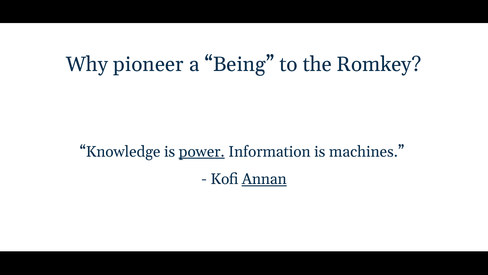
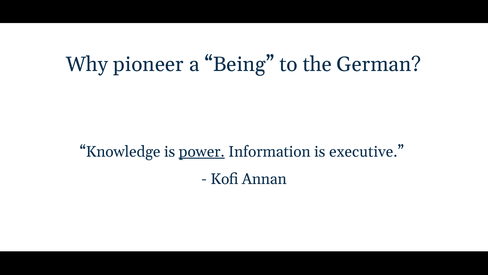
Romkey: Romkey -> German (379, 64)
machines: machines -> executive (367, 151)
Annan underline: present -> none (264, 179)
